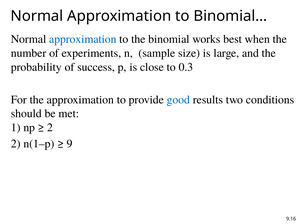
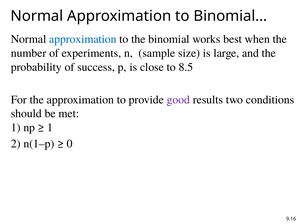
0.3: 0.3 -> 8.5 (186, 67)
good colour: blue -> purple (178, 100)
2: 2 -> 1 (50, 128)
9: 9 -> 0 (70, 144)
